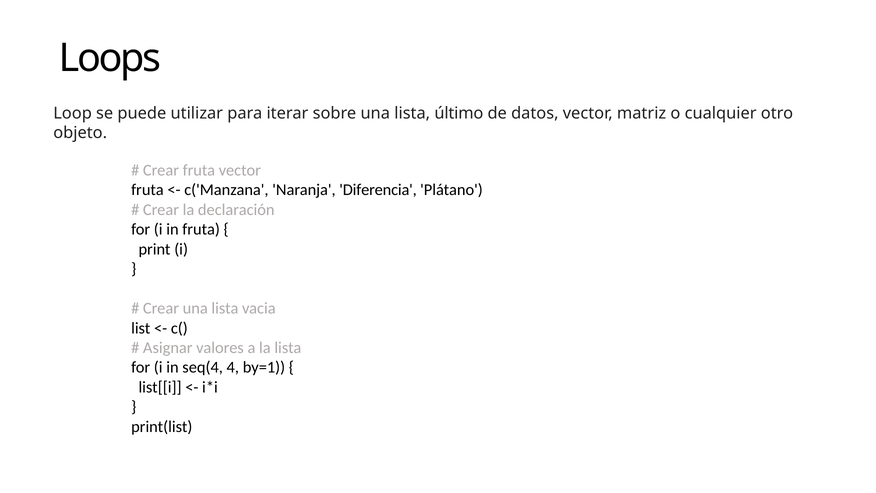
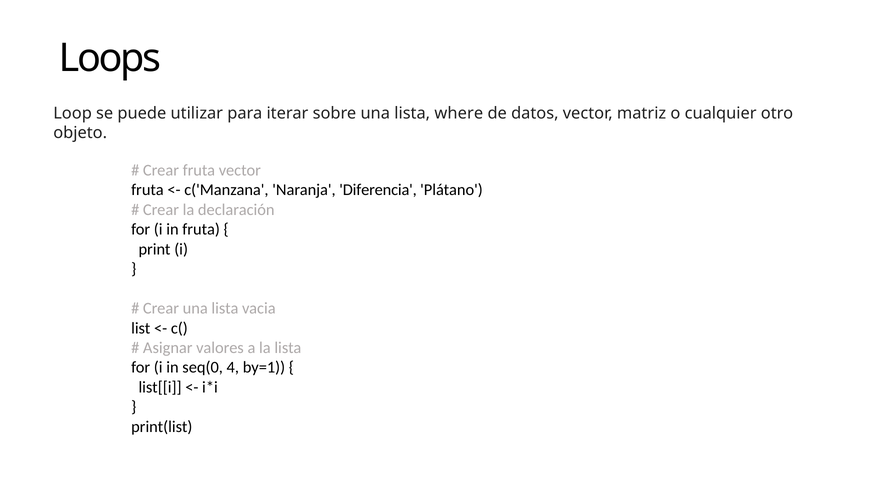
último: último -> where (459, 113)
seq(4: seq(4 -> seq(0 (203, 367)
